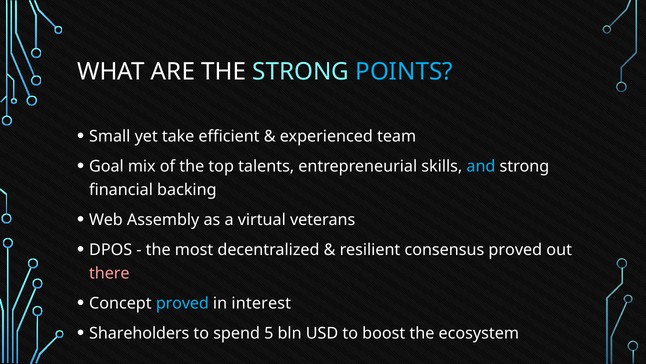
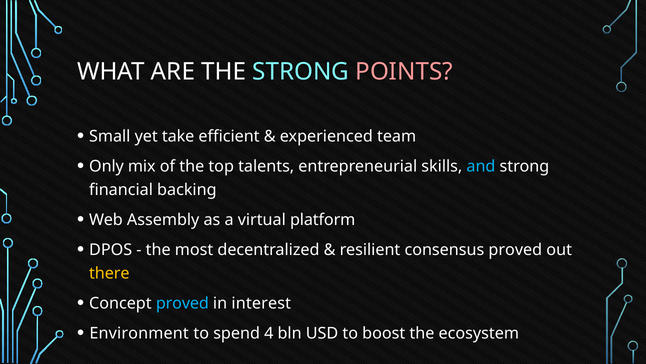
POINTS colour: light blue -> pink (404, 72)
Goal: Goal -> Only (106, 166)
veterans: veterans -> platform (323, 220)
there colour: pink -> yellow (109, 273)
Shareholders: Shareholders -> Environment (139, 333)
5: 5 -> 4 (269, 333)
